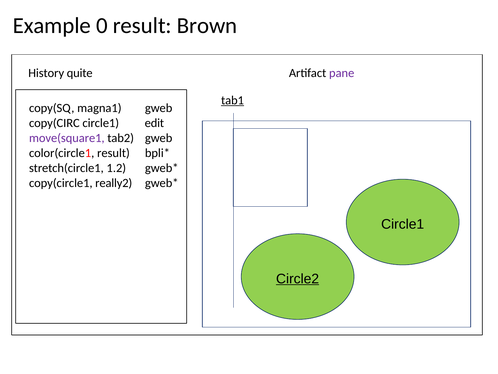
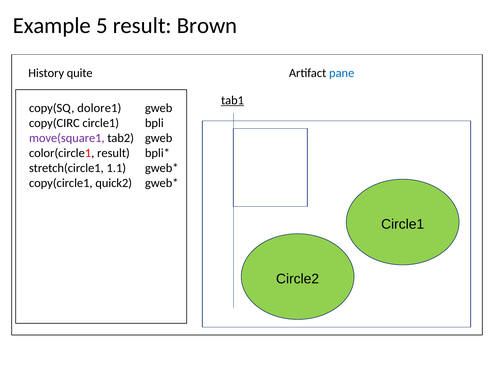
0: 0 -> 5 (102, 26)
pane colour: purple -> blue (342, 73)
magna1: magna1 -> dolore1 (99, 108)
edit: edit -> bpli (154, 123)
1.2: 1.2 -> 1.1 (116, 168)
really2: really2 -> quick2 (114, 183)
Circle2 underline: present -> none (298, 278)
